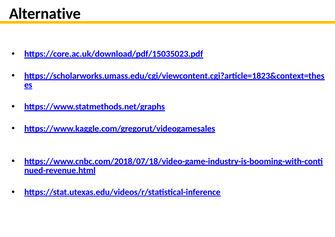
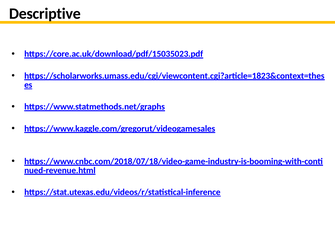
Alternative: Alternative -> Descriptive (45, 14)
